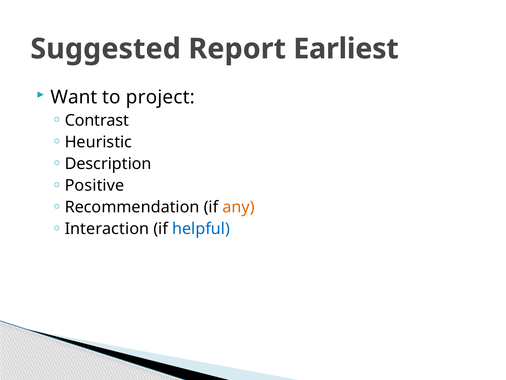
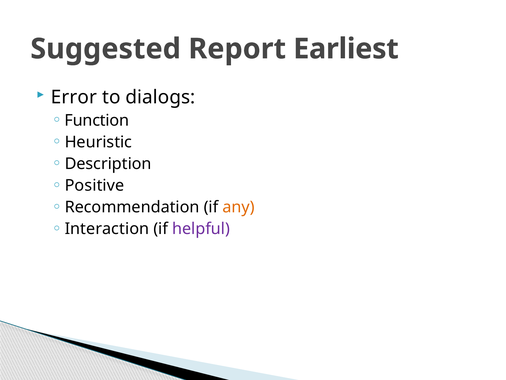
Want: Want -> Error (74, 97)
project: project -> dialogs (160, 97)
Contrast: Contrast -> Function (97, 120)
helpful colour: blue -> purple (201, 229)
